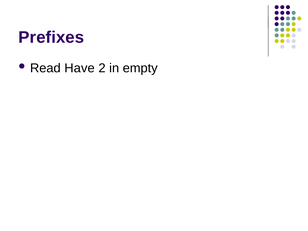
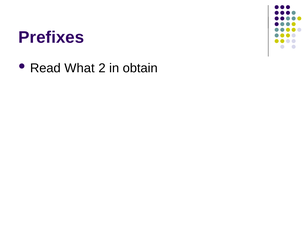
Have: Have -> What (80, 68)
empty: empty -> obtain (140, 68)
